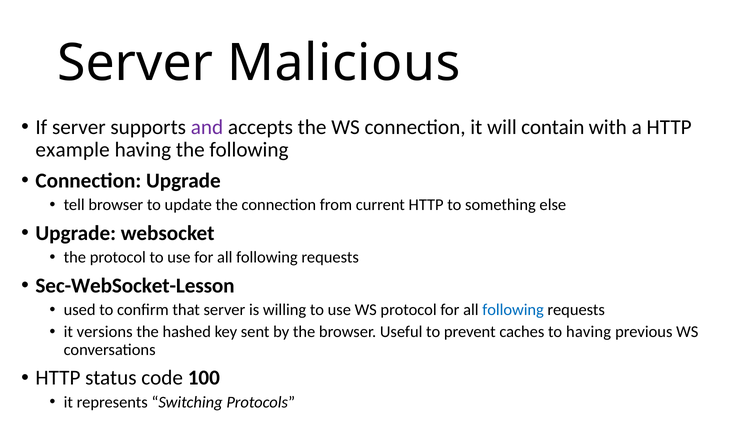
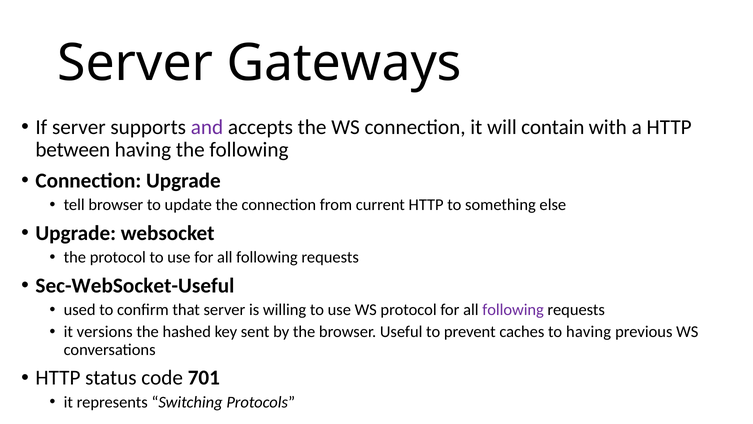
Malicious: Malicious -> Gateways (344, 63)
example: example -> between (73, 150)
Sec-WebSocket-Lesson: Sec-WebSocket-Lesson -> Sec-WebSocket-Useful (135, 285)
following colour: blue -> purple (513, 310)
100: 100 -> 701 (204, 377)
